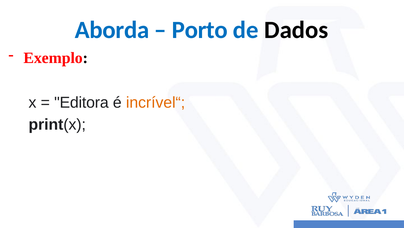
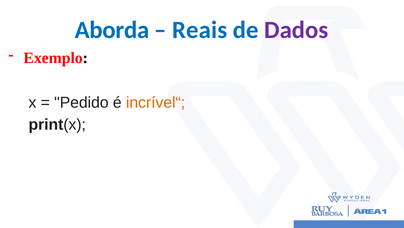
Porto: Porto -> Reais (200, 30)
Dados colour: black -> purple (296, 30)
Editora: Editora -> Pedido (81, 102)
